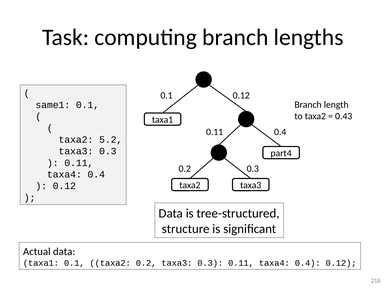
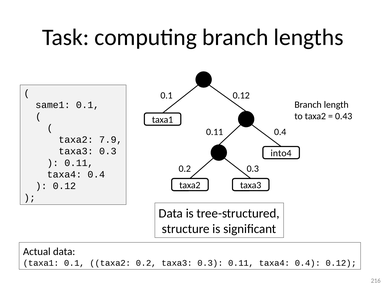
5.2: 5.2 -> 7.9 (111, 139)
part4: part4 -> into4 (281, 153)
